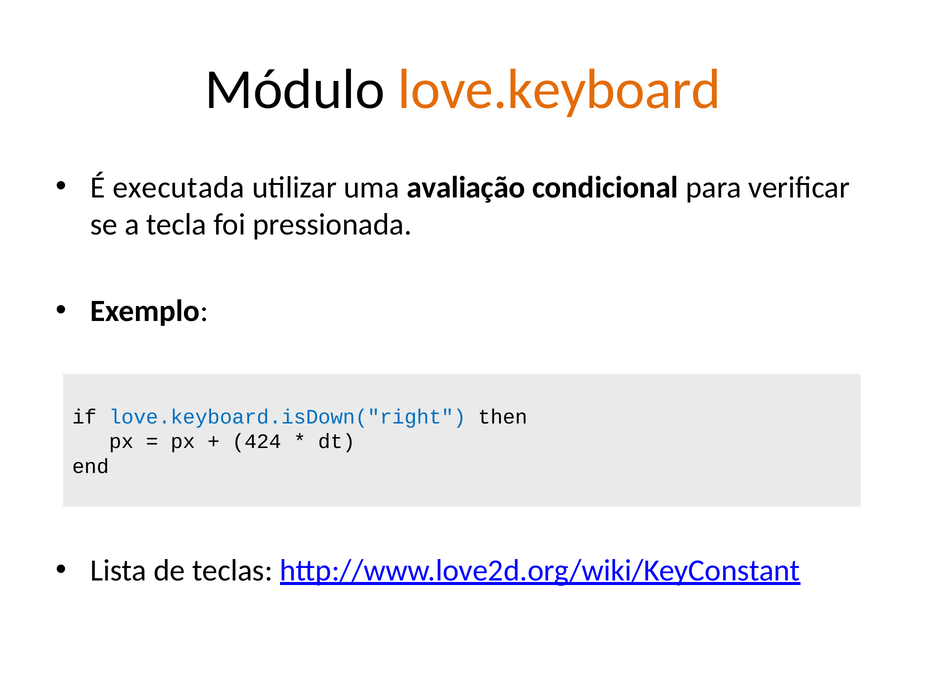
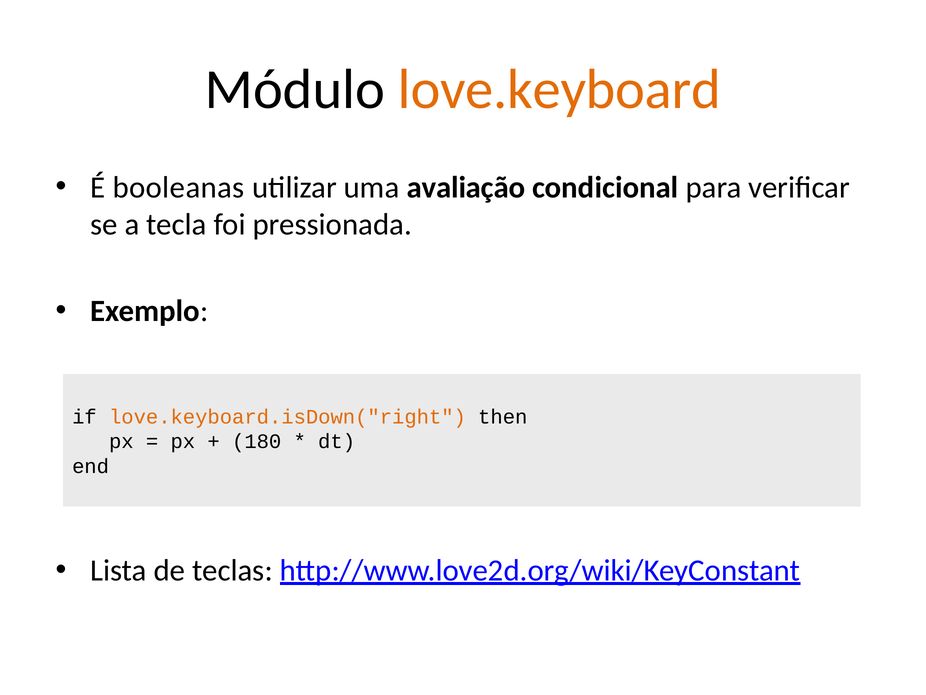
executada: executada -> booleanas (179, 187)
love.keyboard.isDown("right colour: blue -> orange (287, 417)
424: 424 -> 180 (257, 441)
